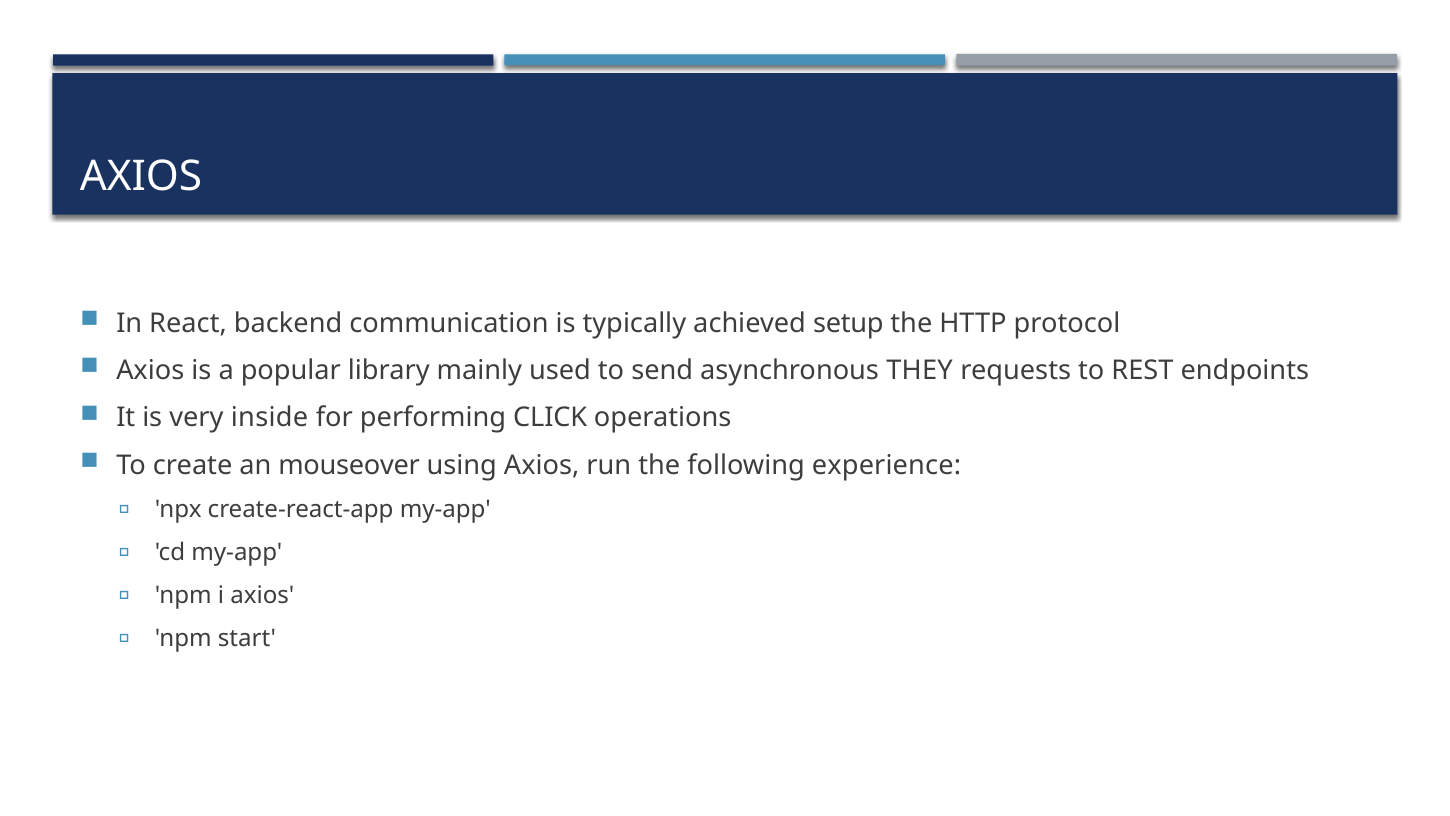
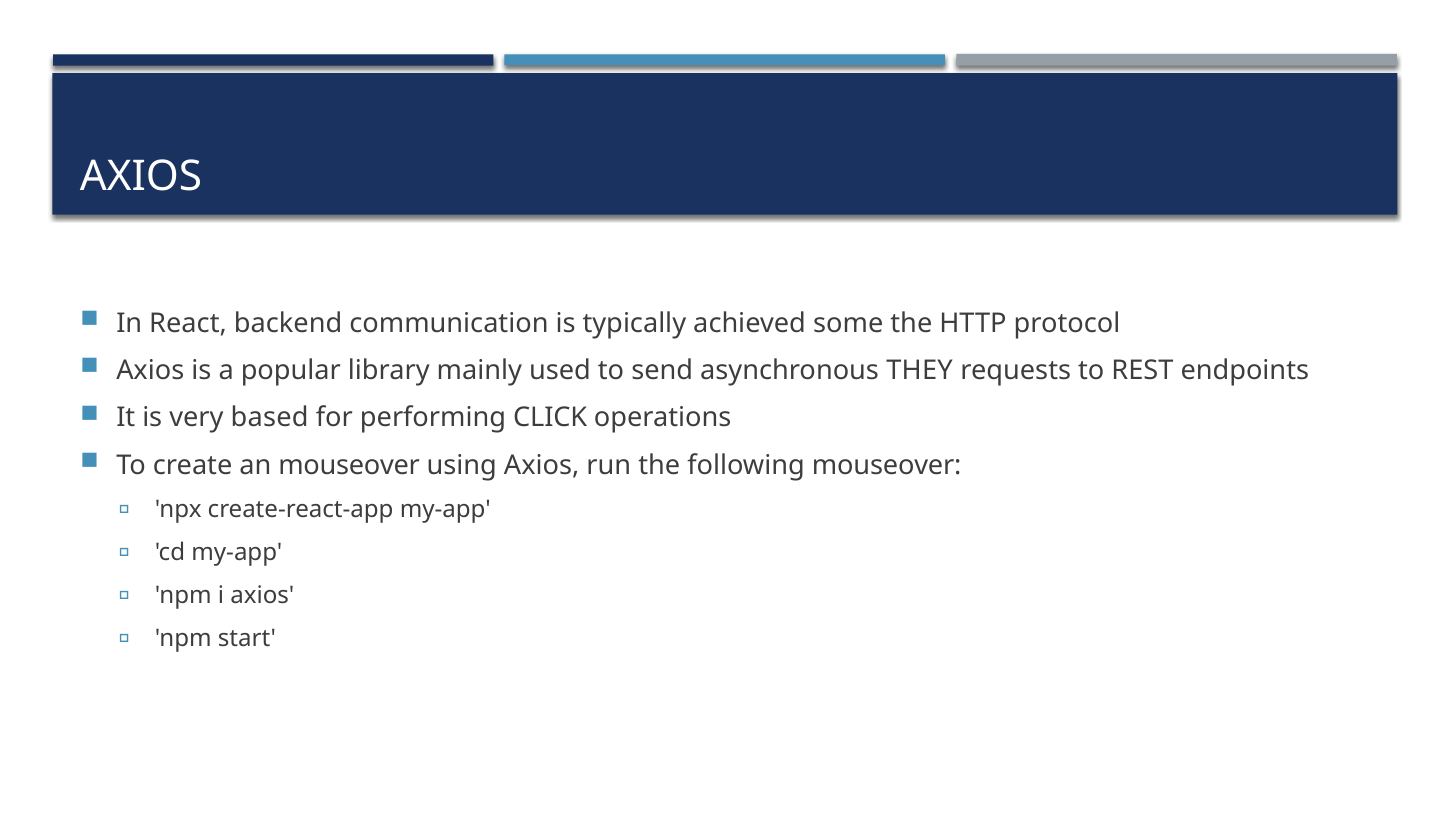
setup: setup -> some (848, 323)
inside: inside -> based (270, 418)
following experience: experience -> mouseover (887, 465)
